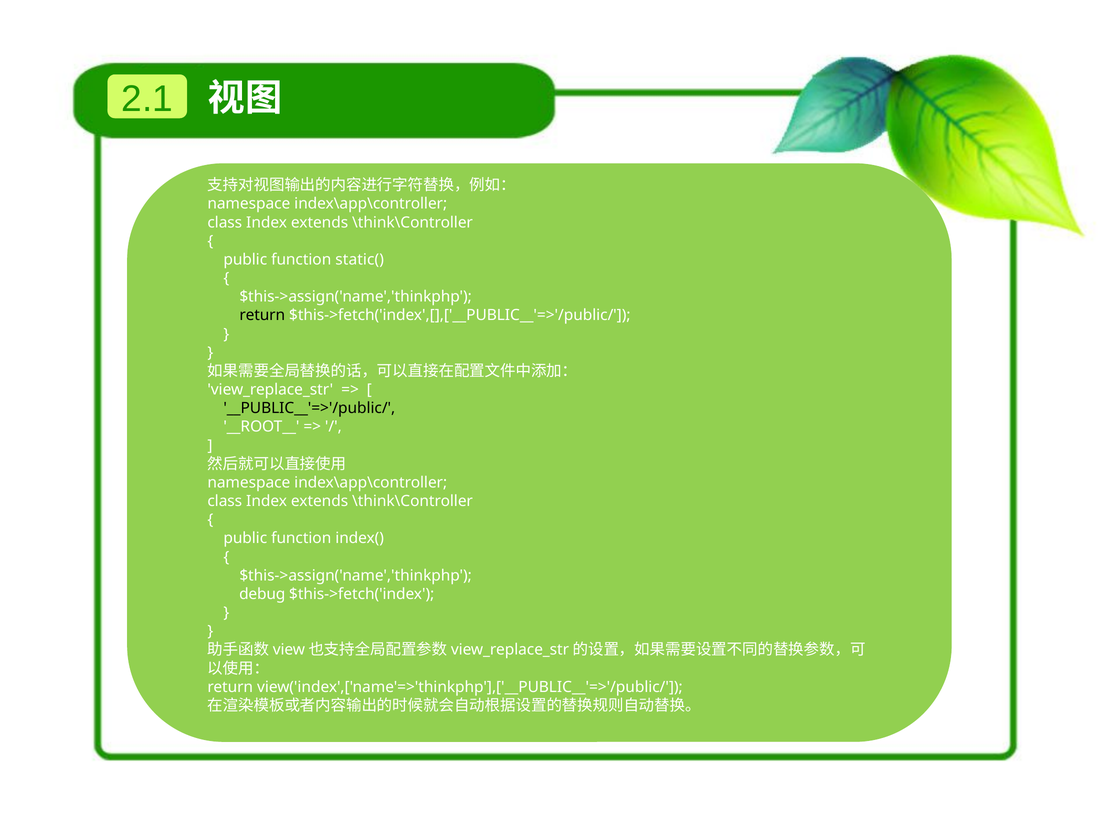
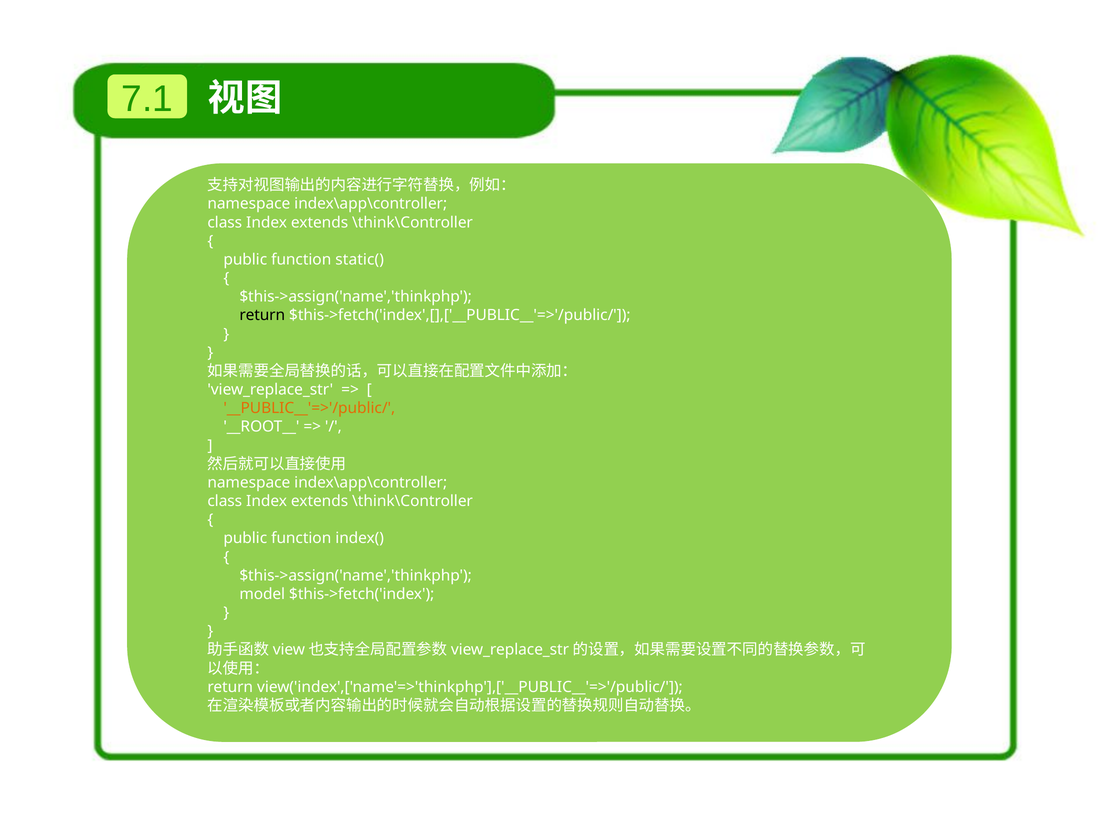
2.1: 2.1 -> 7.1 (147, 99)
__PUBLIC__'=>'/public/ colour: black -> orange (309, 409)
debug: debug -> model (262, 594)
